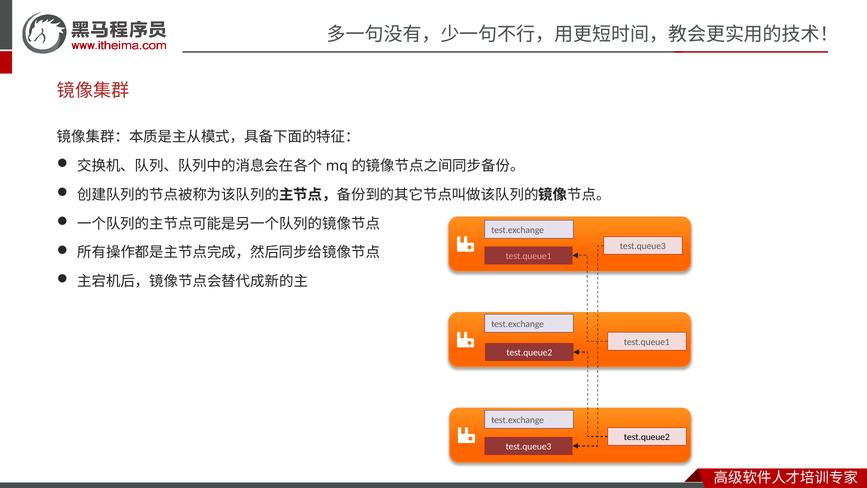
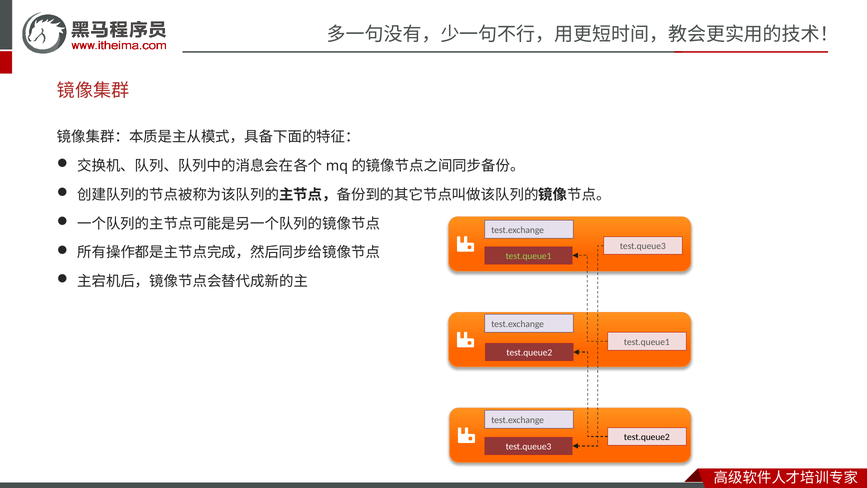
test.queue1 colour: pink -> light green (529, 256)
